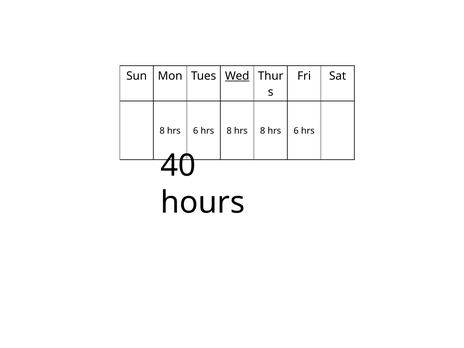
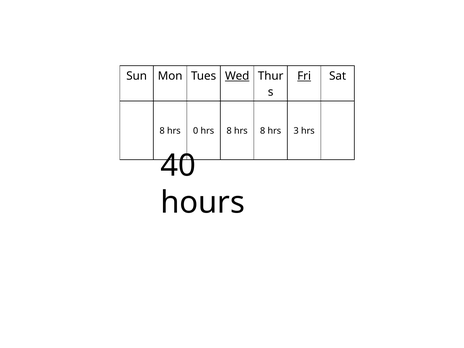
Fri underline: none -> present (304, 76)
6: 6 -> 0 (196, 131)
hrs 8 hrs 6: 6 -> 3 (296, 131)
